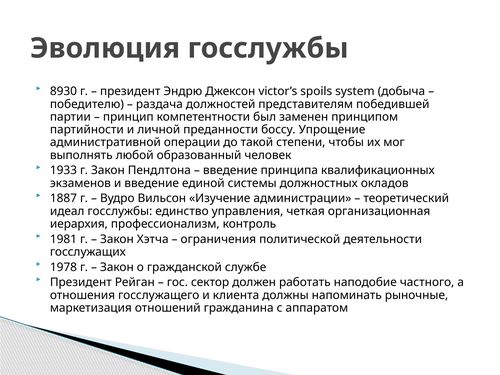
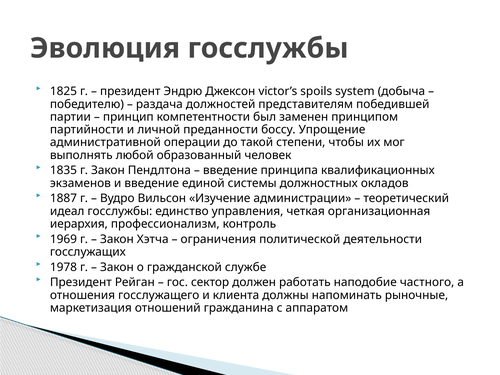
8930: 8930 -> 1825 (63, 91)
1933: 1933 -> 1835 (63, 170)
1981: 1981 -> 1969 (63, 239)
